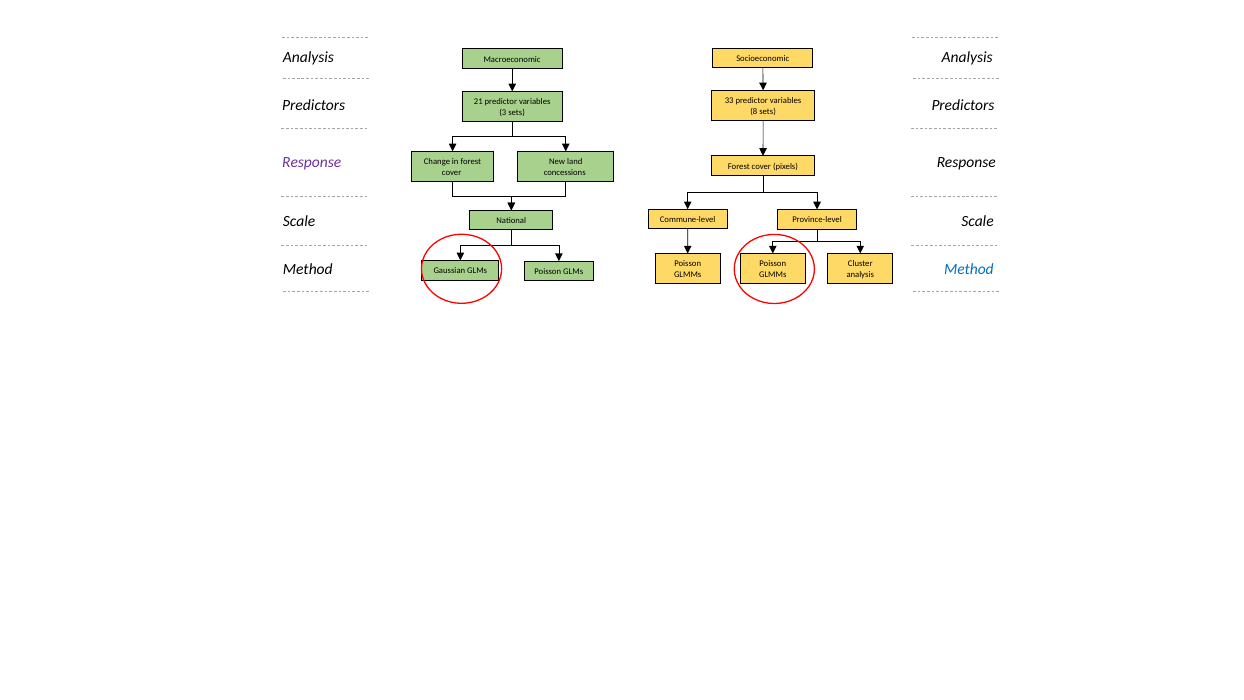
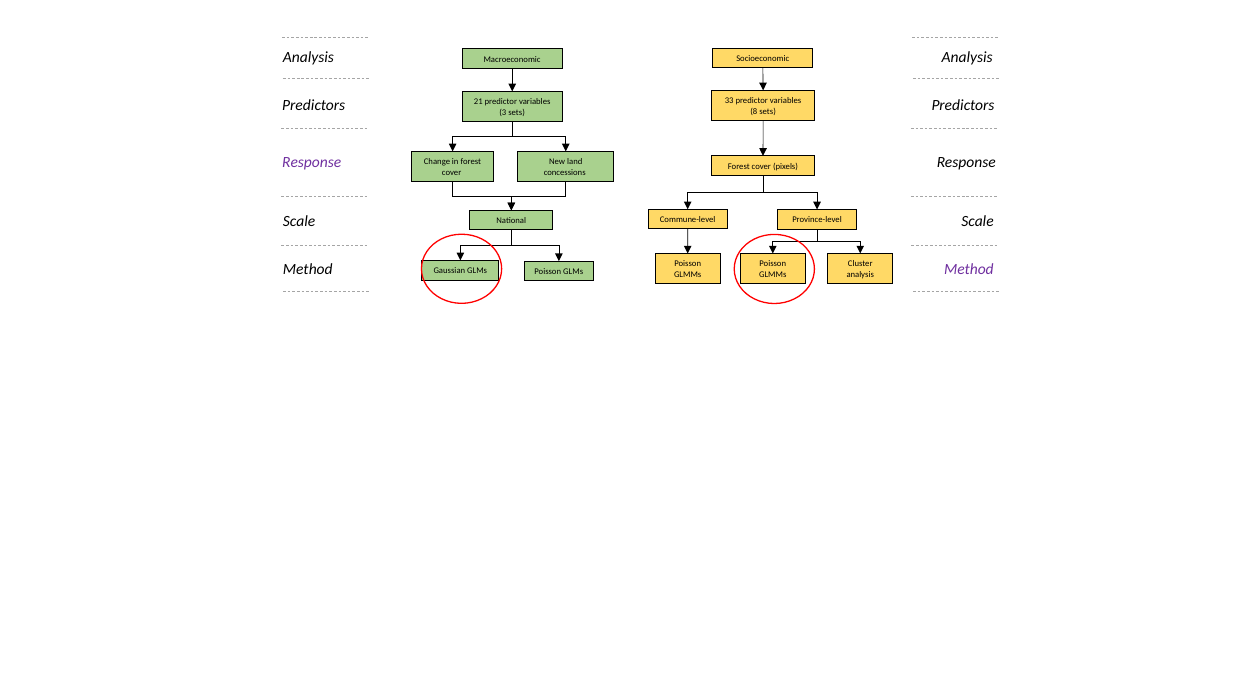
Method colour: blue -> purple (969, 270)
